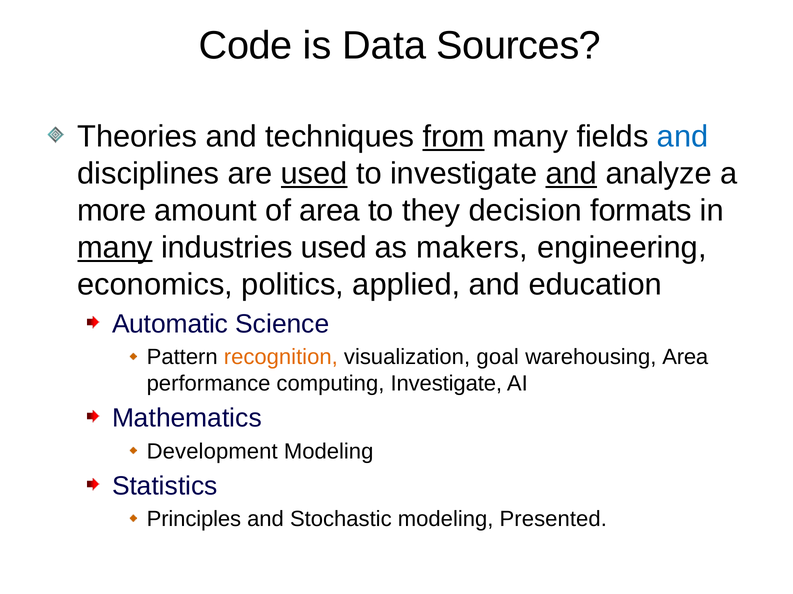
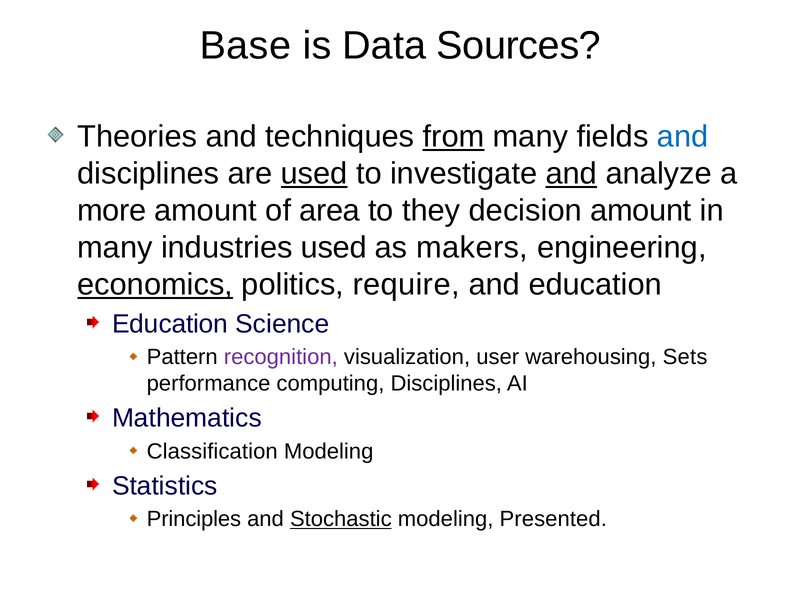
Code: Code -> Base (245, 46)
decision formats: formats -> amount (641, 211)
many underline: present -> none (115, 248)
economics underline: none -> present (155, 285)
applied: applied -> require (406, 285)
Automatic: Automatic -> Education (170, 324)
recognition colour: orange -> purple (281, 358)
goal: goal -> user (498, 358)
warehousing Area: Area -> Sets (685, 358)
computing Investigate: Investigate -> Disciplines (446, 384)
Development: Development -> Classification (212, 452)
Stochastic underline: none -> present (341, 520)
